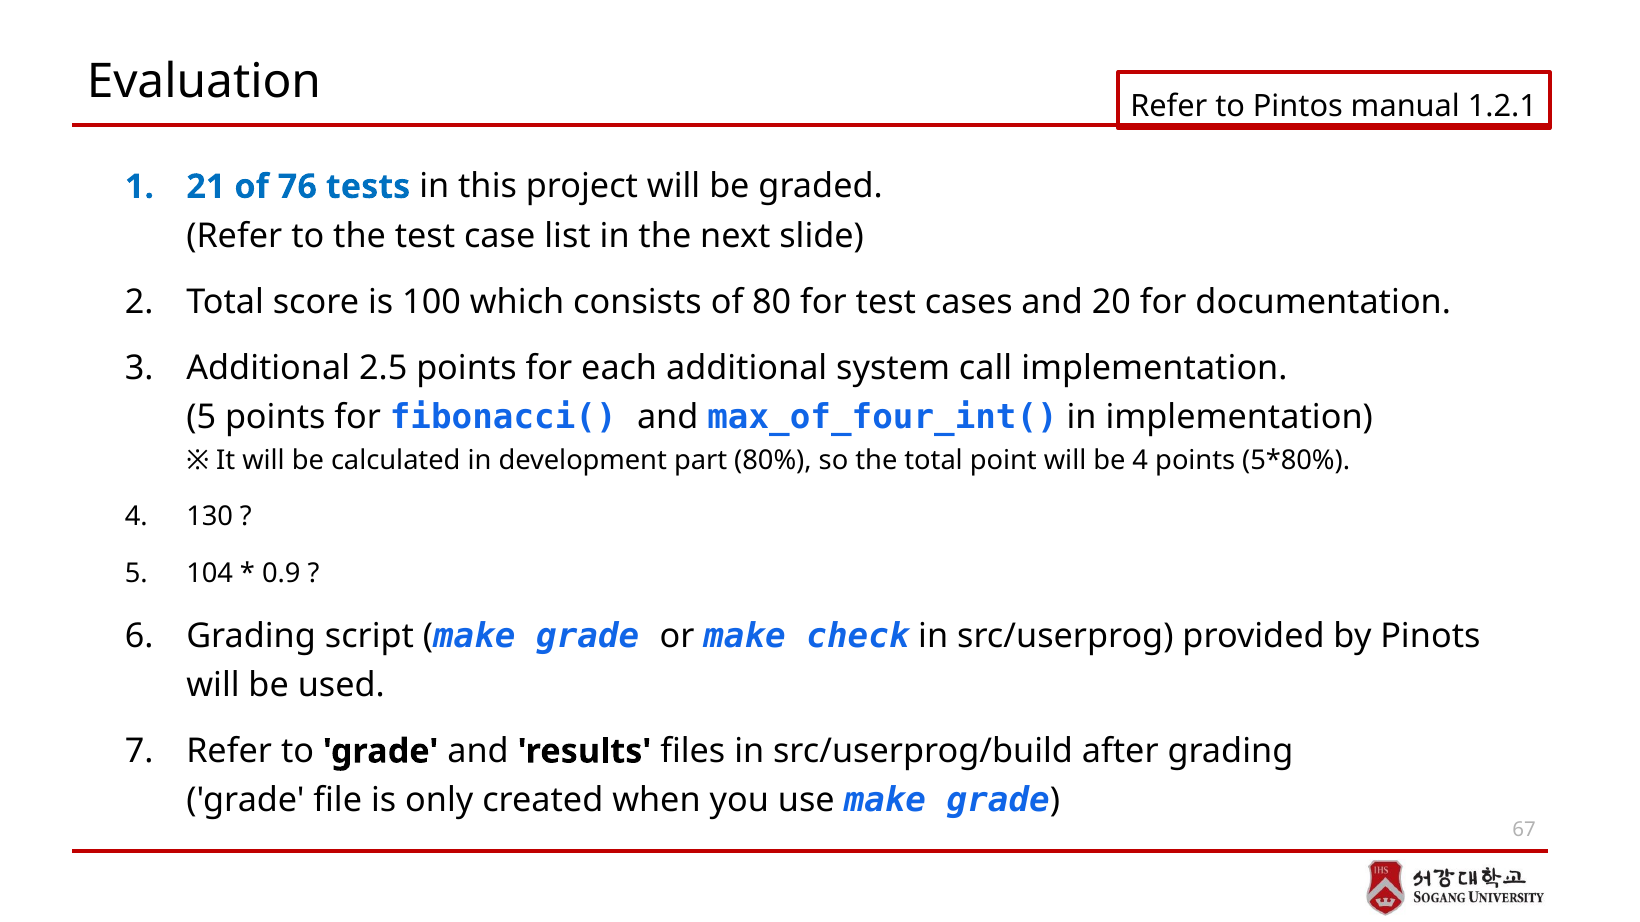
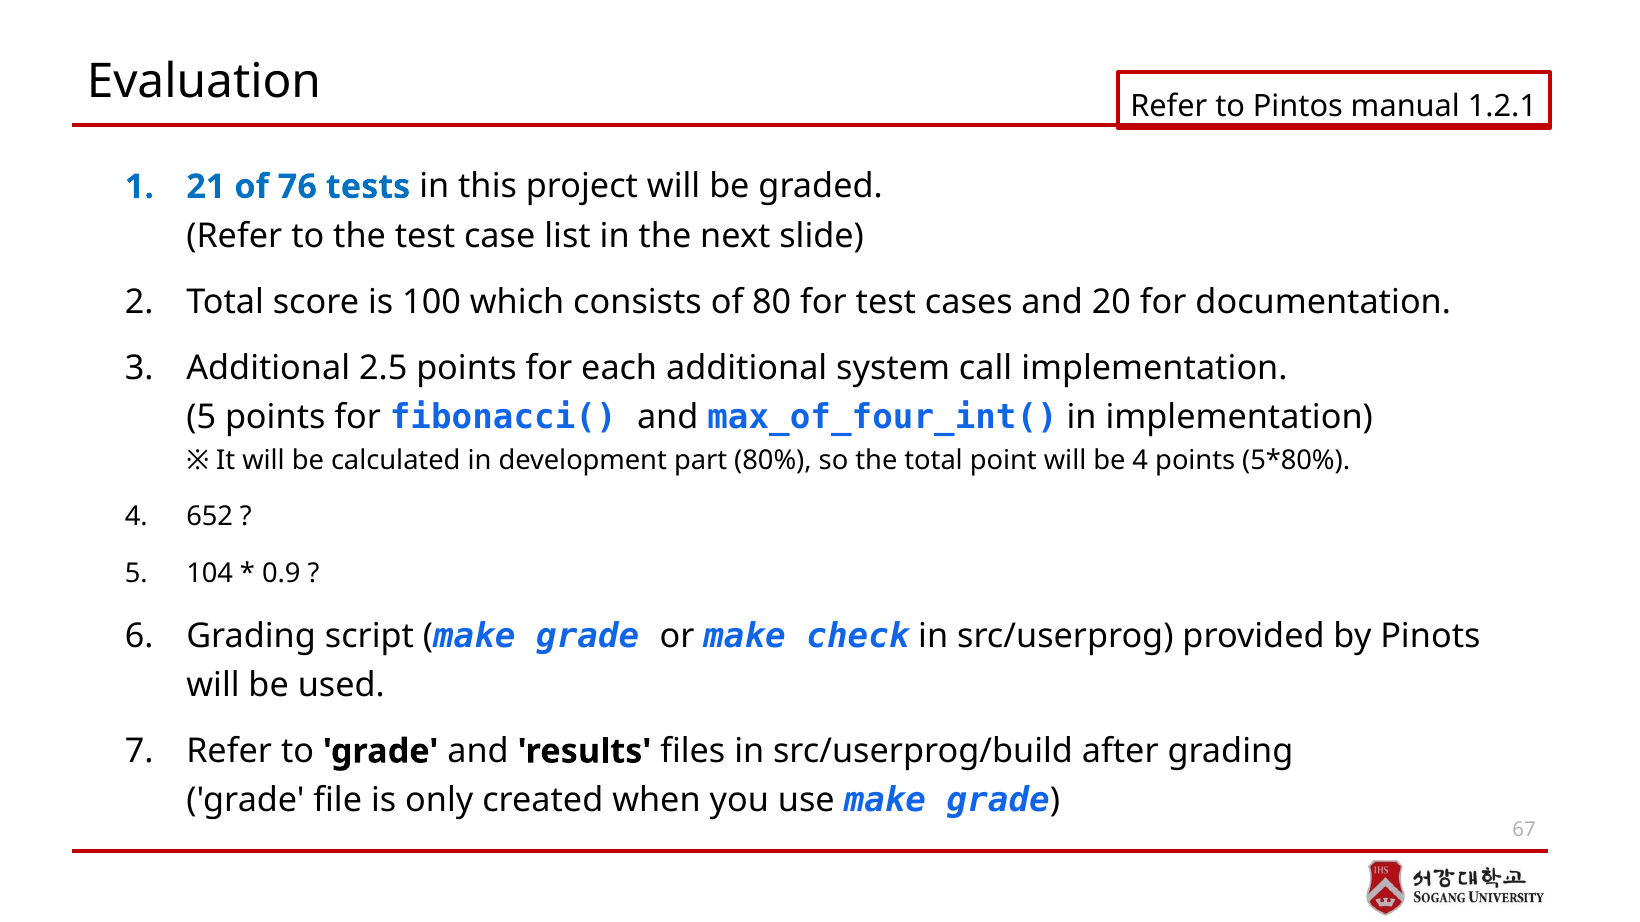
130: 130 -> 652 (210, 517)
